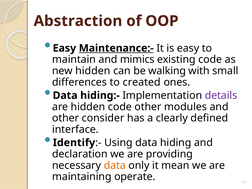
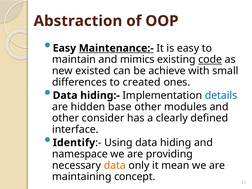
code underline: none -> present (210, 60)
new hidden: hidden -> existed (93, 71)
walking: walking -> achieve (167, 71)
details colour: purple -> blue (221, 95)
hidden code: code -> base (120, 107)
declaration: declaration -> namespace (80, 154)
operate: operate -> concept (135, 177)
